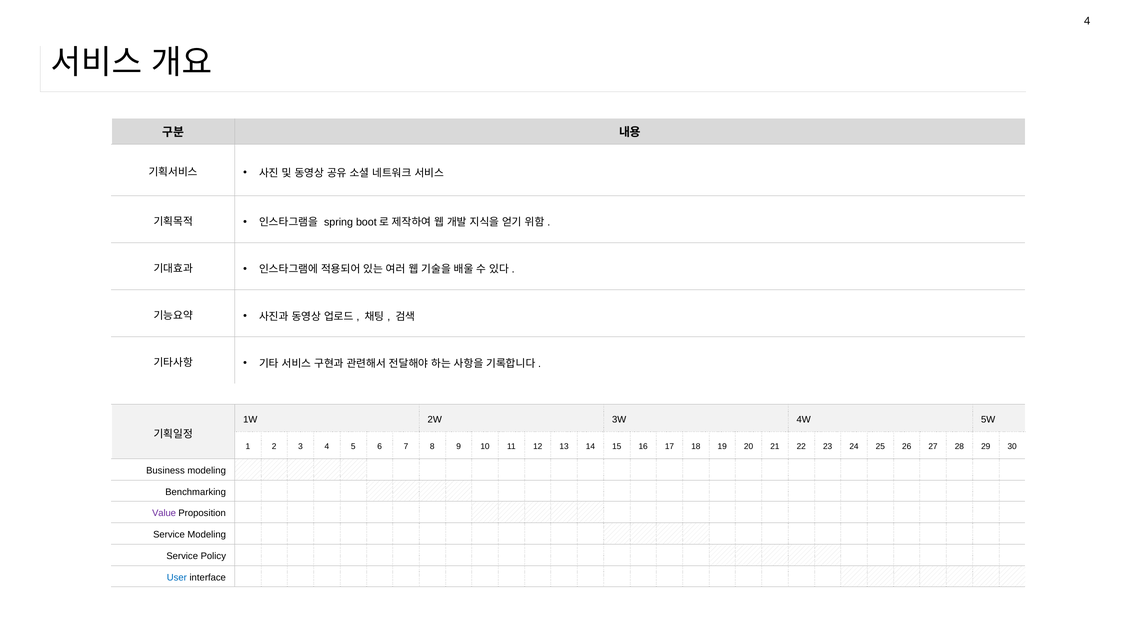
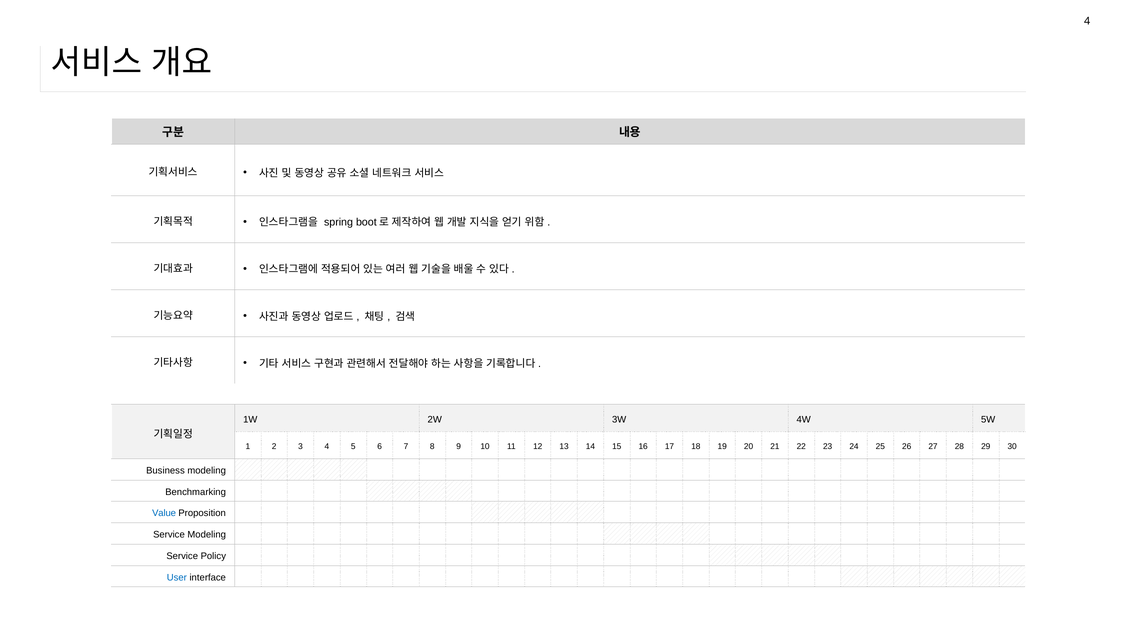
Value colour: purple -> blue (164, 513)
